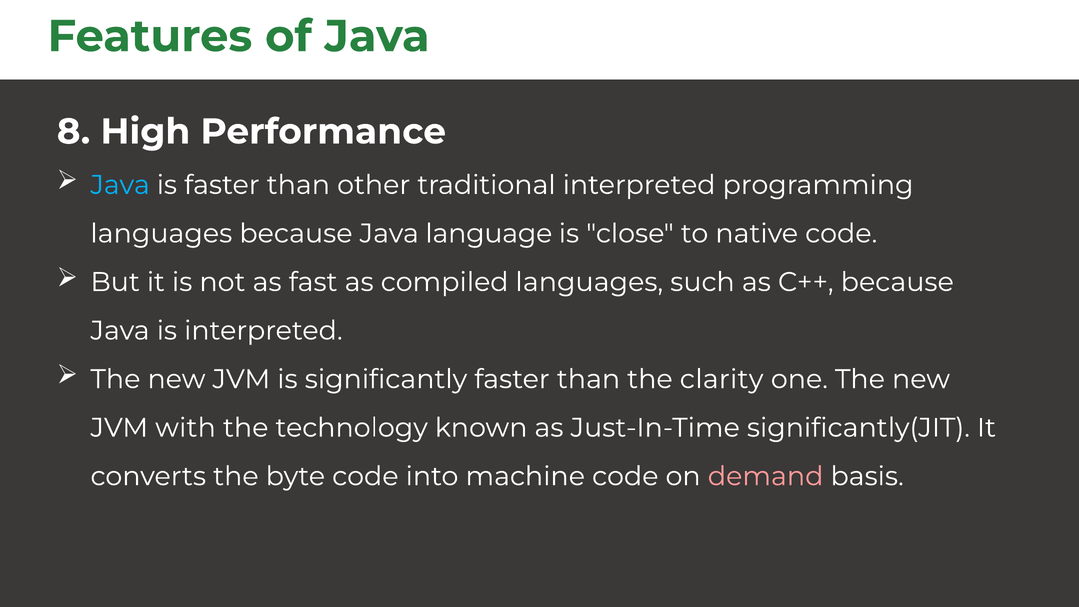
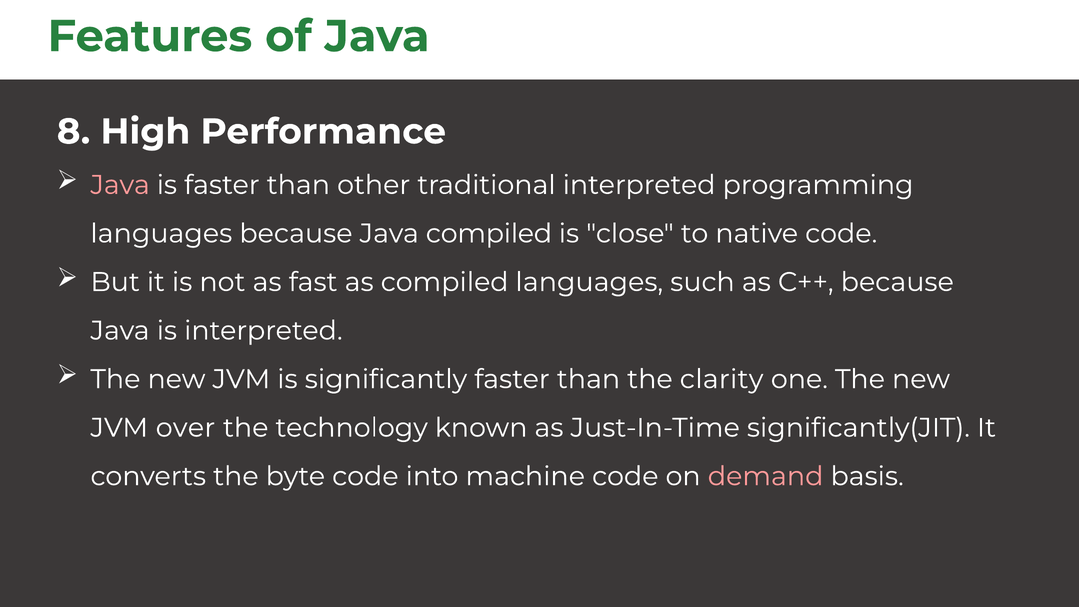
Java colour: light blue -> pink (120, 185)
Java language: language -> compiled (489, 234)
with: with -> over (185, 428)
